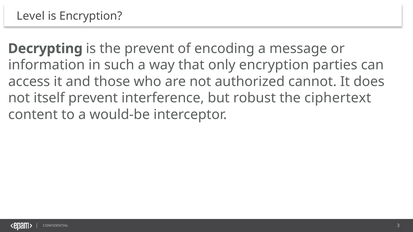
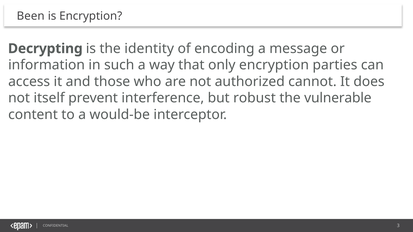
Level: Level -> Been (31, 16)
the prevent: prevent -> identity (149, 49)
ciphertext: ciphertext -> vulnerable (338, 98)
